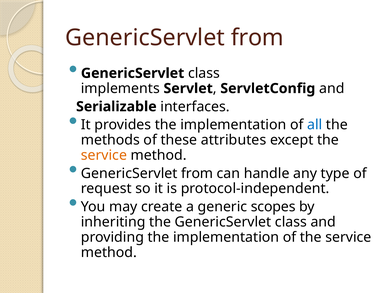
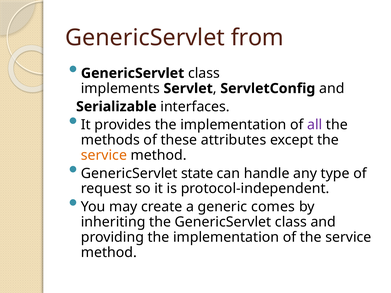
all colour: blue -> purple (315, 125)
from: from -> state (197, 174)
scopes: scopes -> comes (273, 207)
